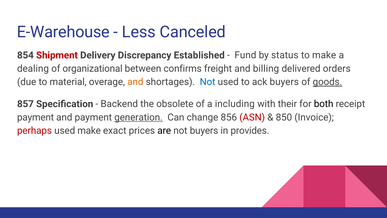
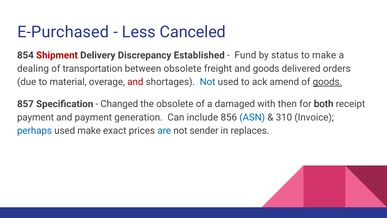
E-Warehouse: E-Warehouse -> E-Purchased (63, 32)
organizational: organizational -> transportation (93, 69)
between confirms: confirms -> obsolete (183, 69)
and billing: billing -> goods (266, 69)
and colour: orange -> red (135, 82)
ack buyers: buyers -> amend (284, 82)
Backend: Backend -> Changed (119, 104)
including: including -> damaged (235, 104)
their: their -> then (287, 104)
generation underline: present -> none (139, 117)
change: change -> include (202, 117)
ASN colour: red -> blue (252, 117)
850: 850 -> 310 (284, 117)
perhaps colour: red -> blue (34, 130)
are colour: black -> blue (164, 130)
not buyers: buyers -> sender (204, 130)
provides: provides -> replaces (250, 130)
